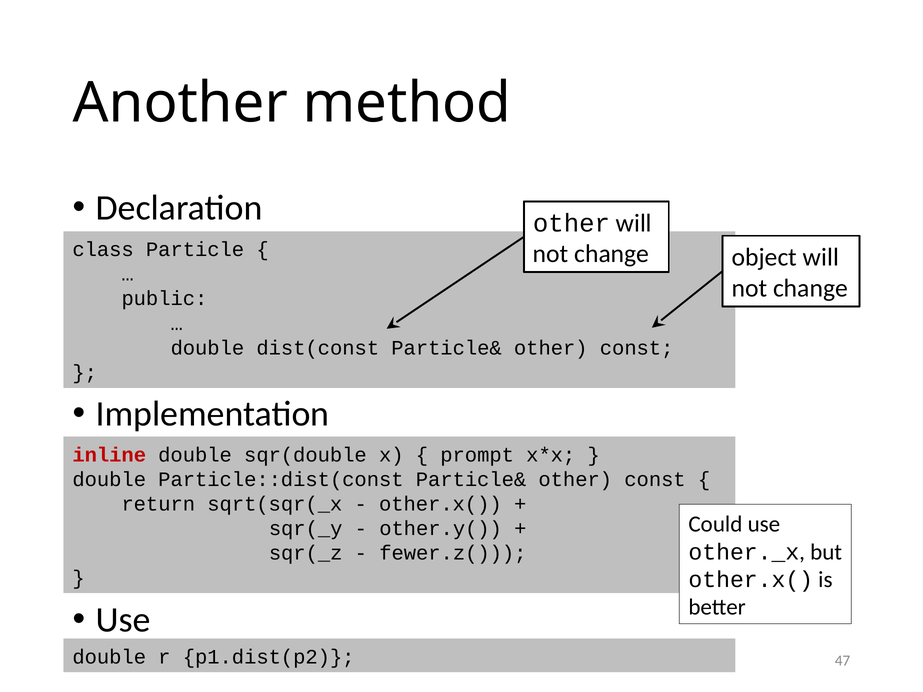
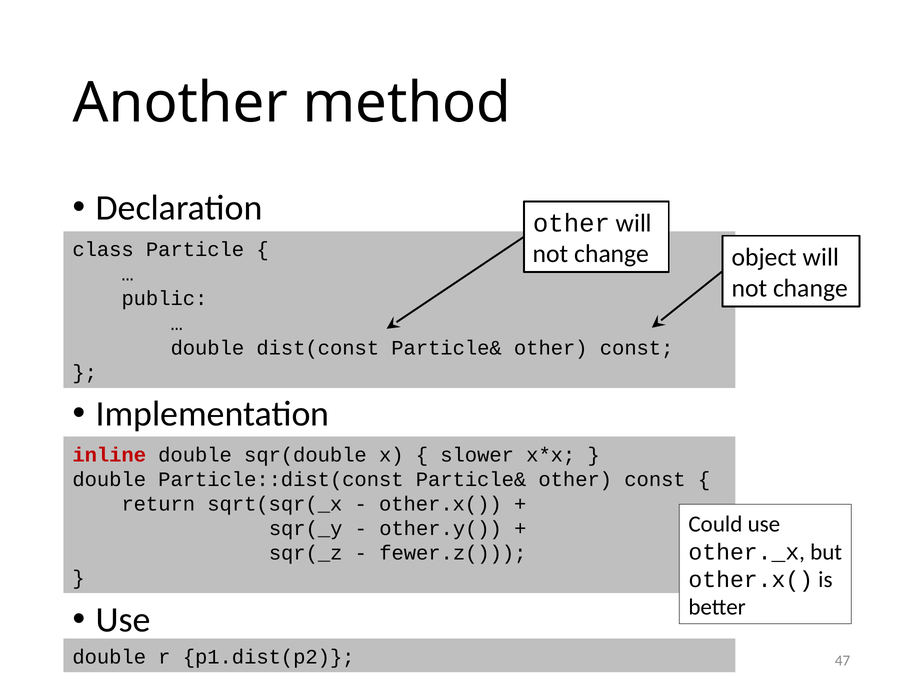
prompt: prompt -> slower (477, 455)
